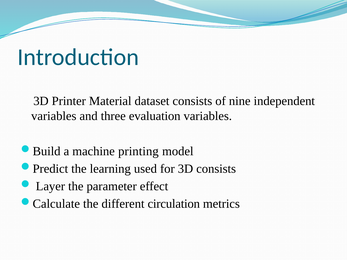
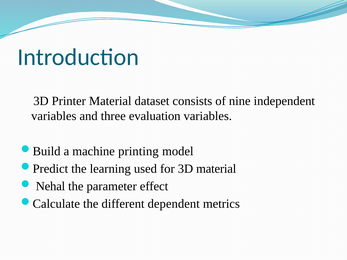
3D consists: consists -> material (216, 169)
Layer: Layer -> Nehal (50, 186)
circulation: circulation -> dependent (174, 204)
